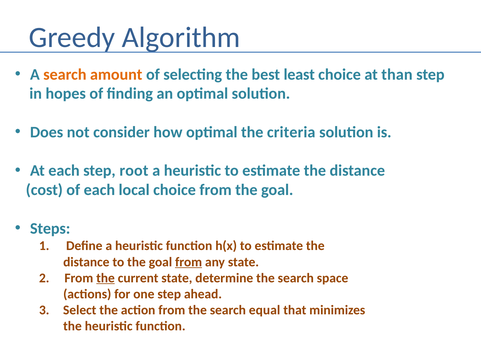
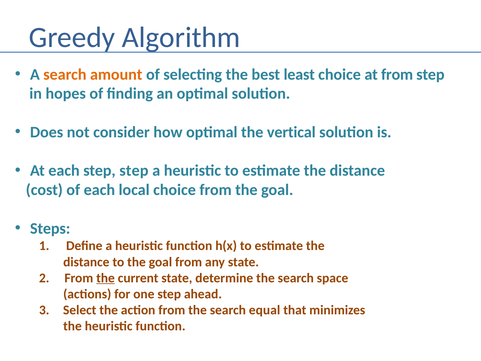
at than: than -> from (397, 74)
criteria: criteria -> vertical (291, 132)
step root: root -> step (134, 171)
from underline: present -> none (189, 262)
